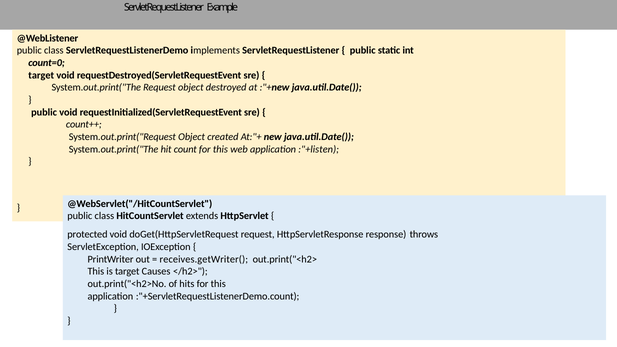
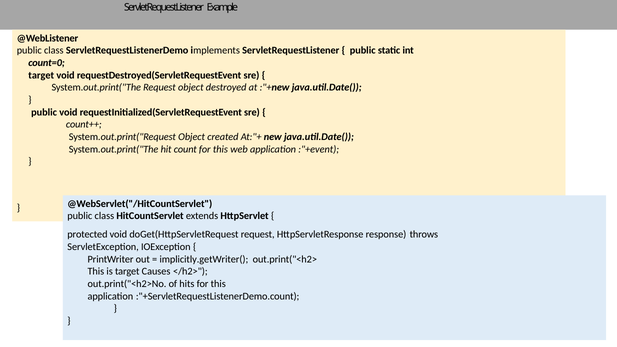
:"+listen: :"+listen -> :"+event (319, 149)
receives.getWriter(: receives.getWriter( -> implicitly.getWriter( (204, 259)
